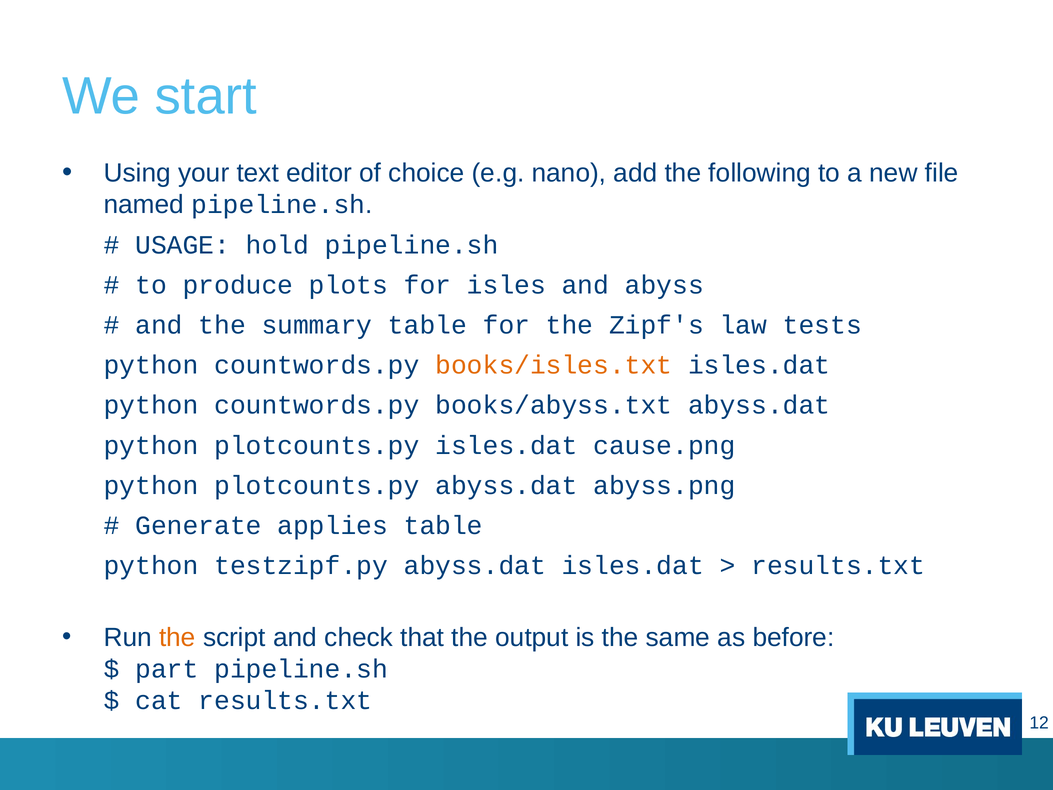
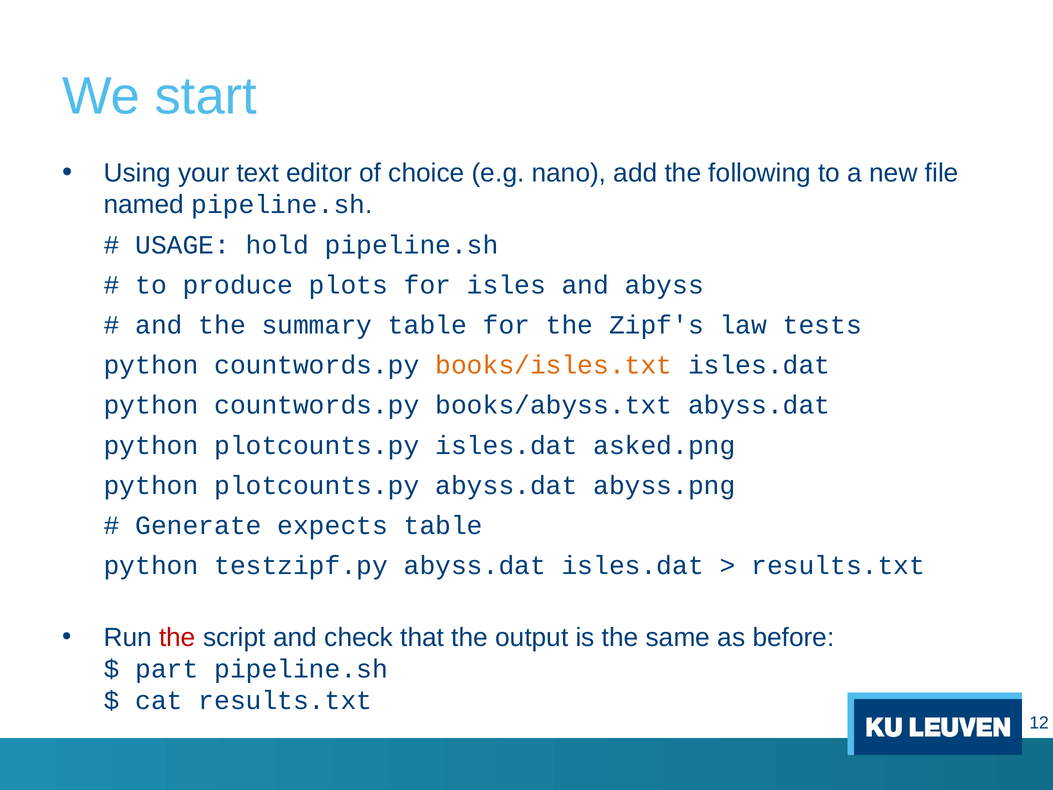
cause.png: cause.png -> asked.png (664, 445)
applies: applies -> expects (333, 525)
the colour: orange -> red (177, 637)
